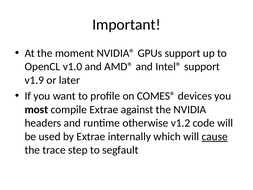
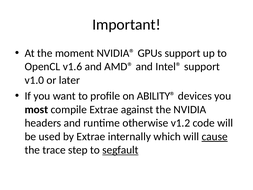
v1.0: v1.0 -> v1.6 (72, 67)
v1.9: v1.9 -> v1.0 (34, 80)
COMES®: COMES® -> ABILITY® (156, 96)
segfault underline: none -> present (120, 150)
